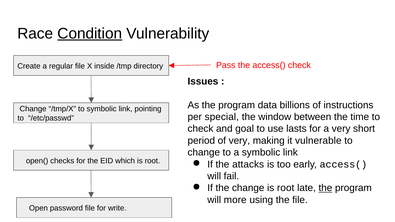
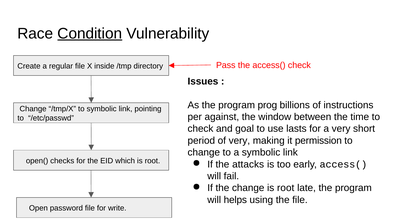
data: data -> prog (267, 105)
special: special -> against (222, 117)
vulnerable: vulnerable -> permission (318, 141)
the underline: present -> none (325, 188)
more: more -> helps (235, 200)
